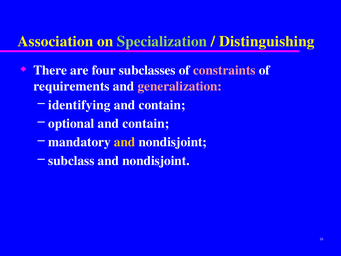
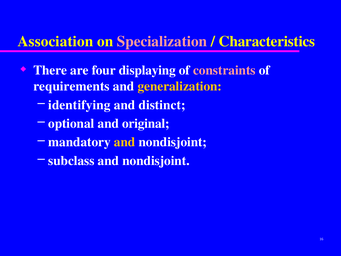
Specialization colour: light green -> pink (162, 41)
Distinguishing: Distinguishing -> Characteristics (267, 41)
subclasses: subclasses -> displaying (147, 70)
generalization colour: pink -> yellow (180, 86)
contain: contain -> distinct (162, 105)
optional and contain: contain -> original (146, 123)
